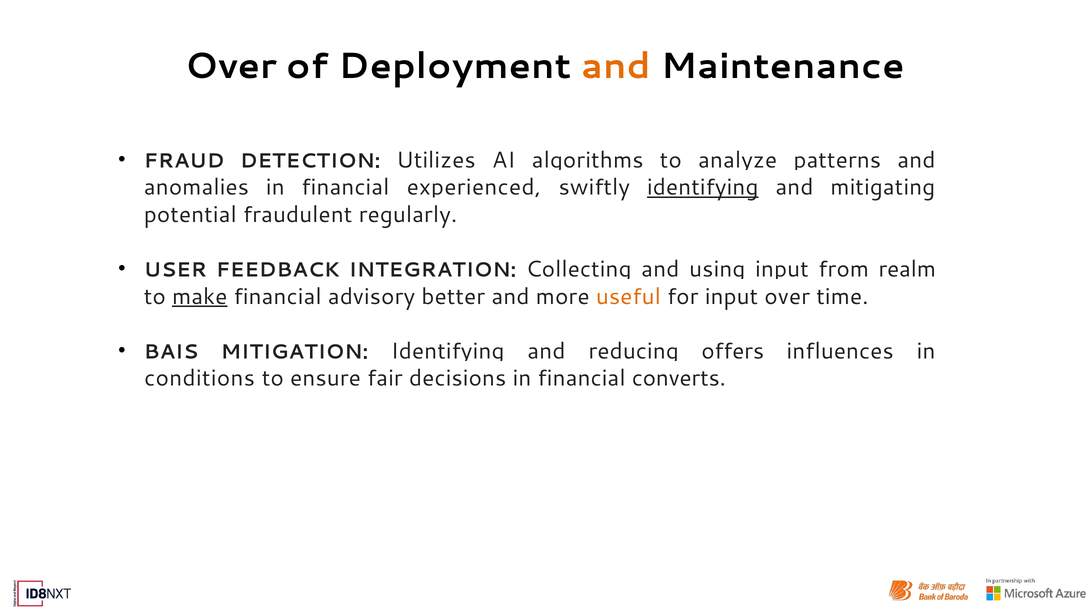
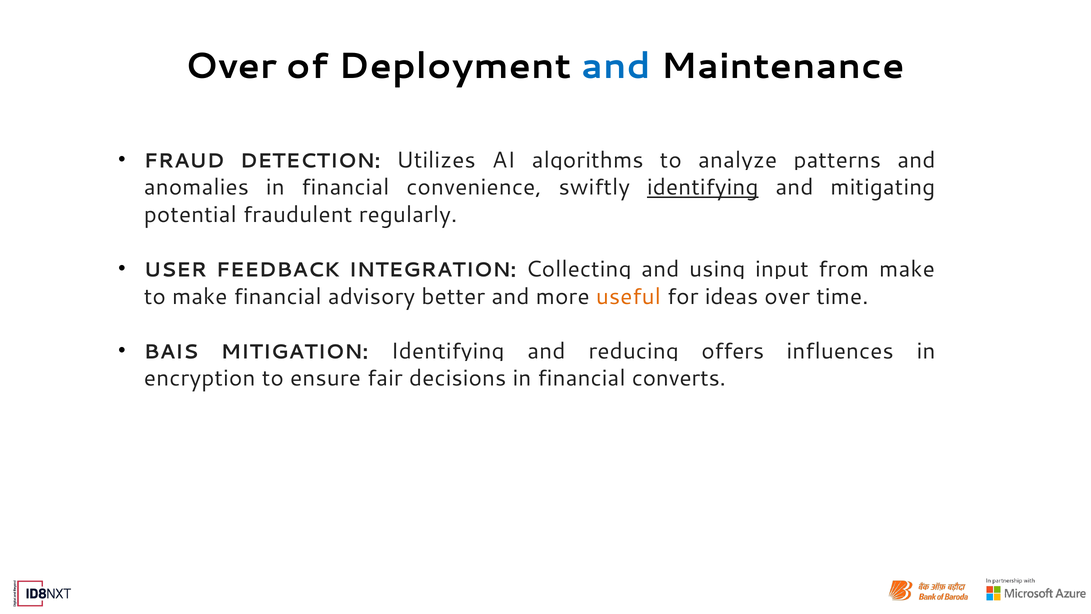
and colour: orange -> blue (616, 66)
experienced: experienced -> convenience (474, 187)
realm: realm -> make (907, 269)
make underline: present -> none (200, 296)
for input: input -> ideas (732, 296)
conditions: conditions -> encryption (200, 378)
